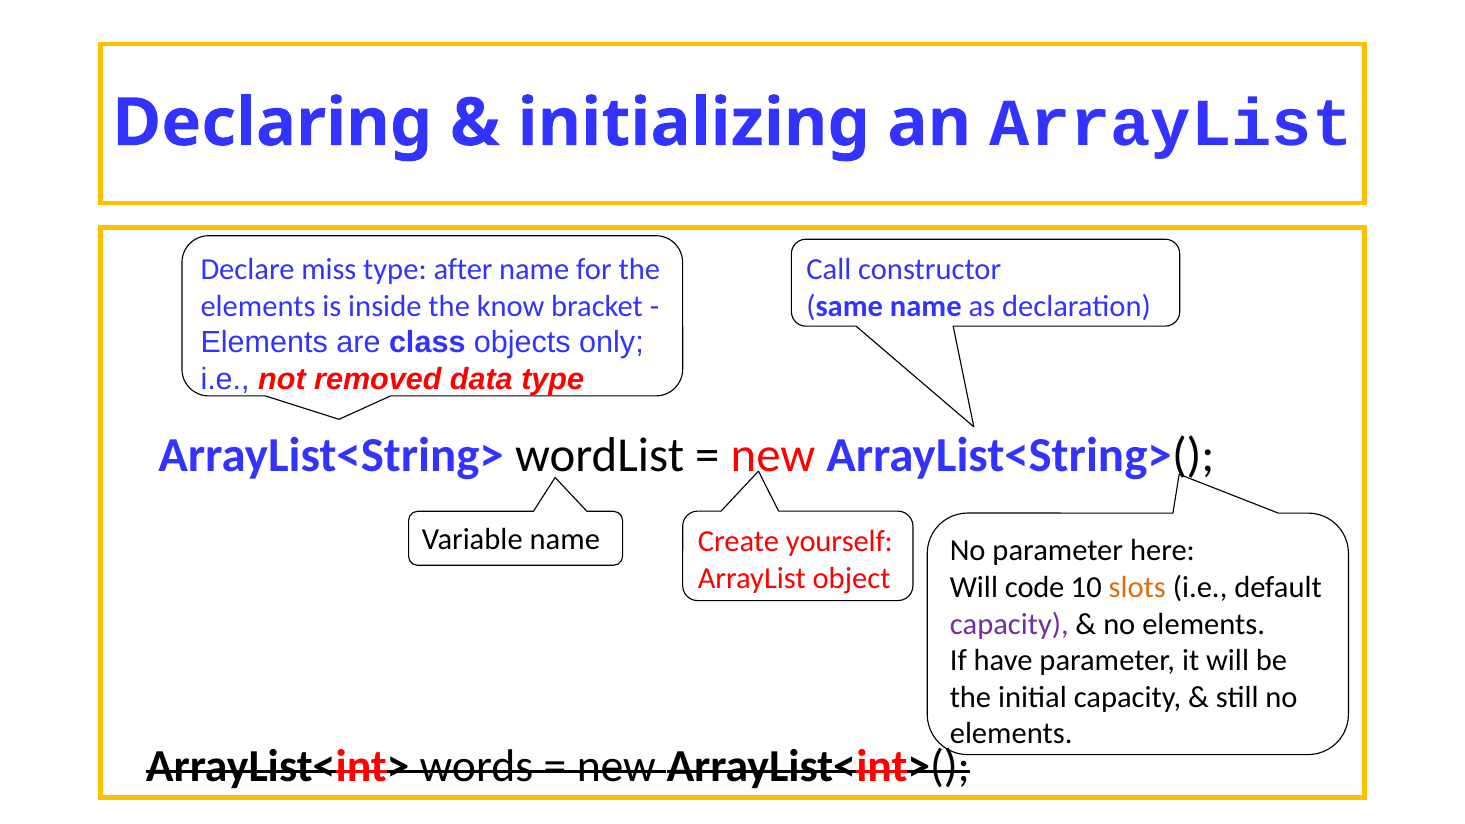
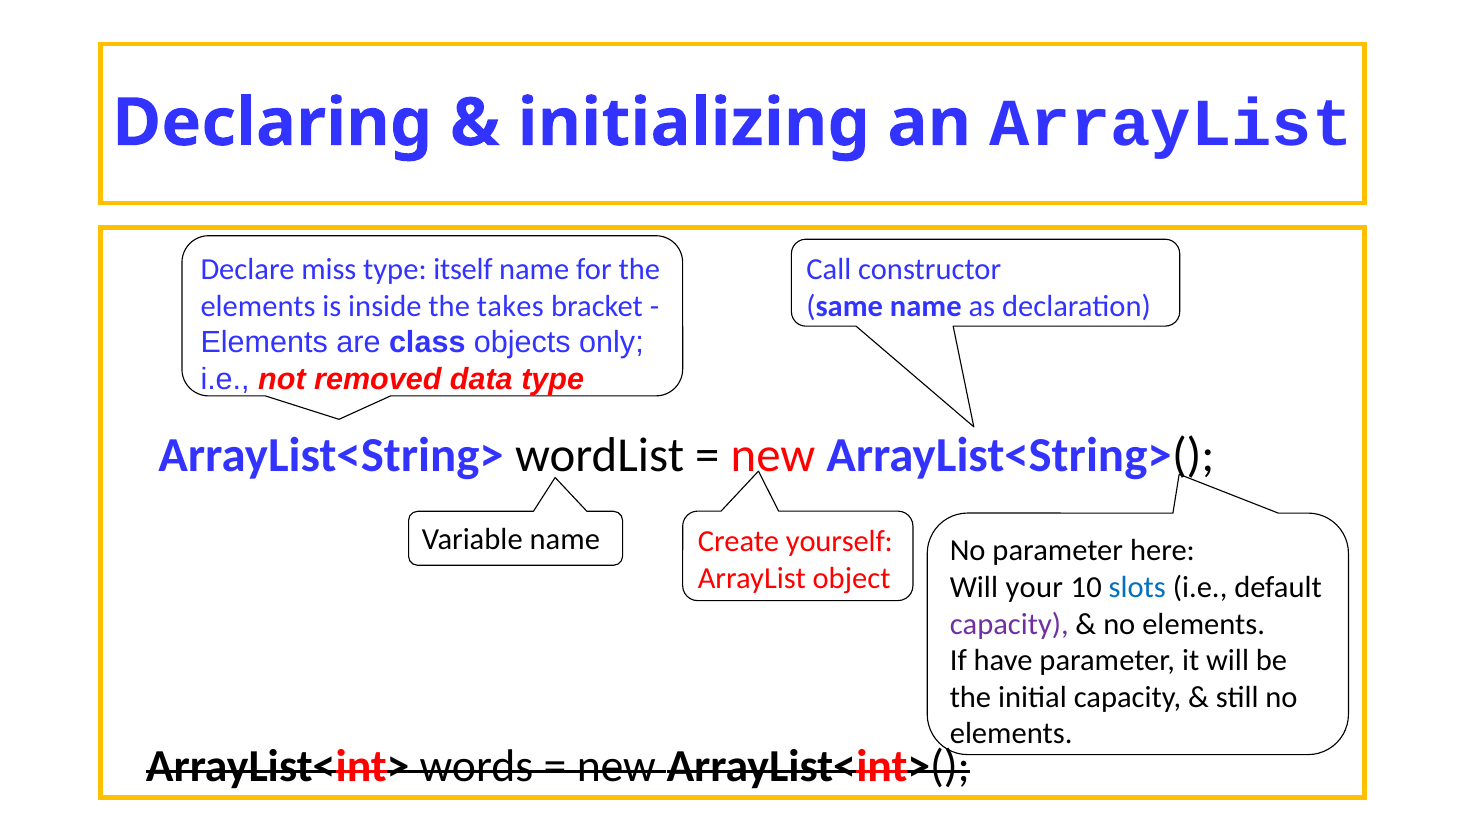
after: after -> itself (463, 269)
know: know -> takes (510, 306)
code: code -> your (1034, 587)
slots colour: orange -> blue (1137, 587)
